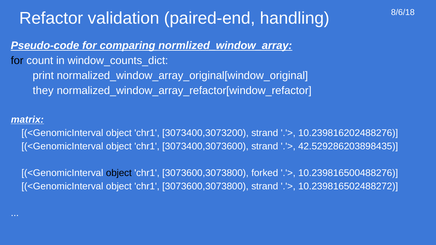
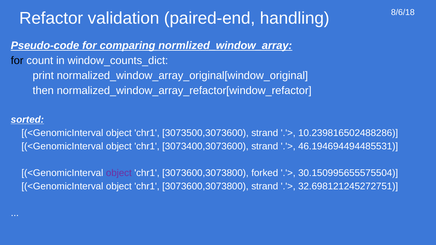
they: they -> then (43, 91)
matrix: matrix -> sorted (27, 120)
3073400,3073200: 3073400,3073200 -> 3073500,3073600 (205, 133)
10.239816202488276: 10.239816202488276 -> 10.239816502488286 (348, 133)
42.529286203898435: 42.529286203898435 -> 46.194694494485531 (348, 146)
object colour: black -> purple (119, 173)
10.239816500488276: 10.239816500488276 -> 30.150995655575504 (348, 173)
10.239816502488272: 10.239816502488272 -> 32.698121245272751 (348, 186)
